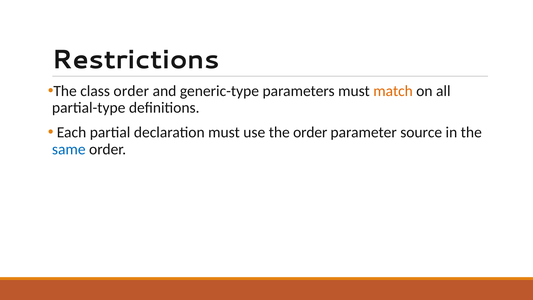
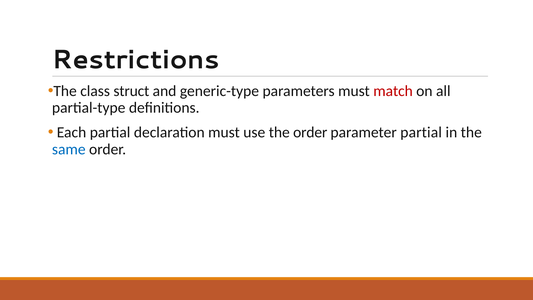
class order: order -> struct (131, 91)
match colour: orange -> red (393, 91)
parameter source: source -> partial (421, 132)
